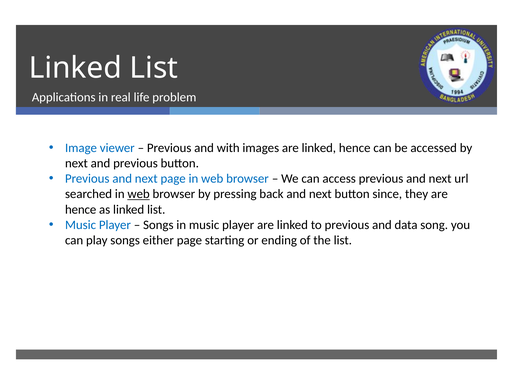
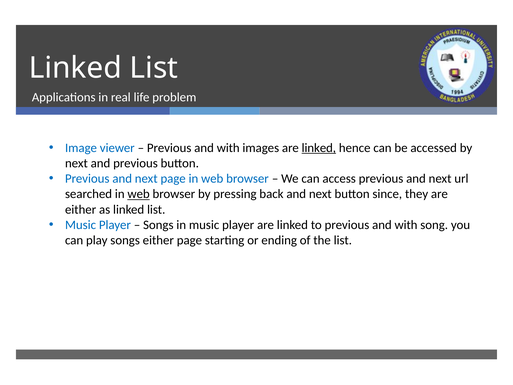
linked underline: none -> present (319, 148)
hence: hence -> either (81, 209)
to previous and data: data -> with (406, 225)
